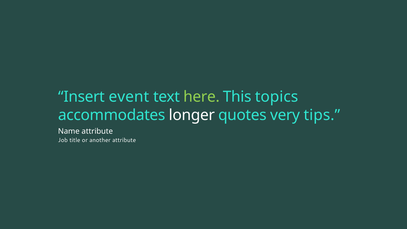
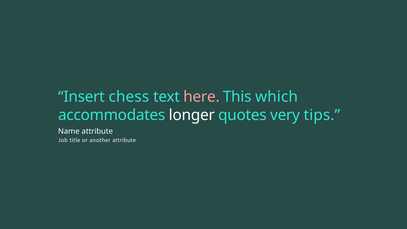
event: event -> chess (129, 97)
here colour: light green -> pink (201, 97)
topics: topics -> which (277, 97)
